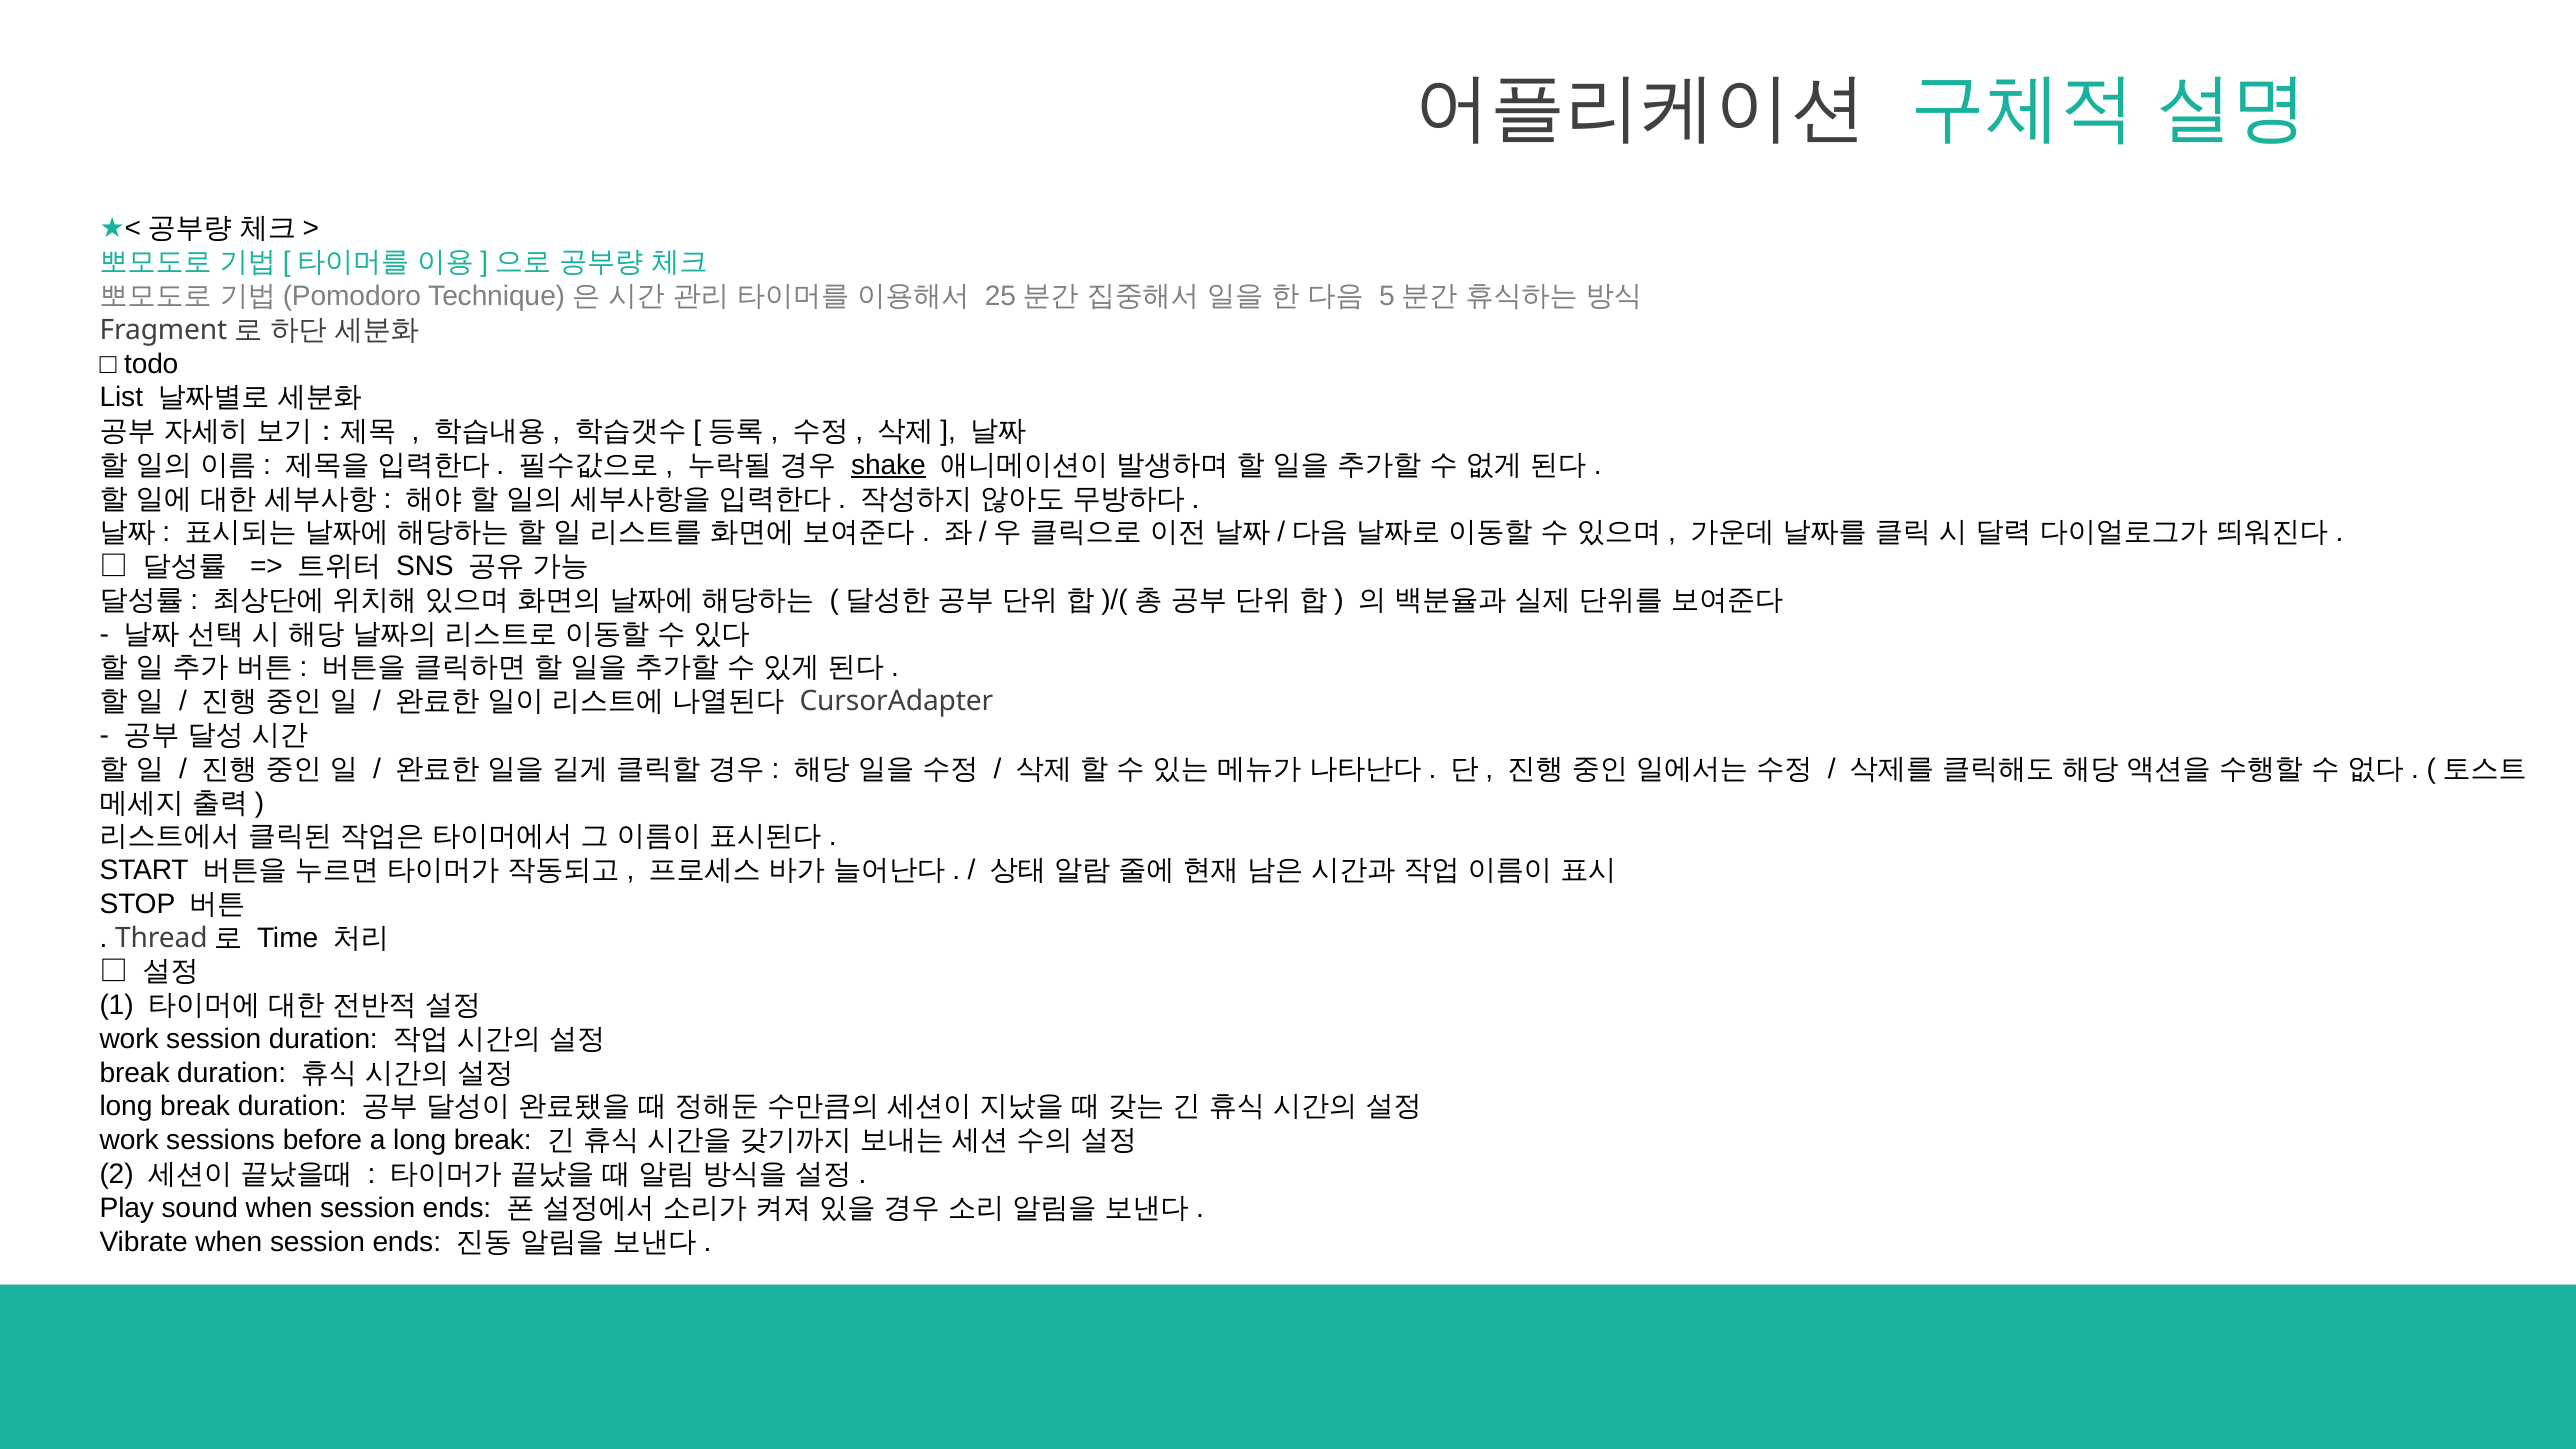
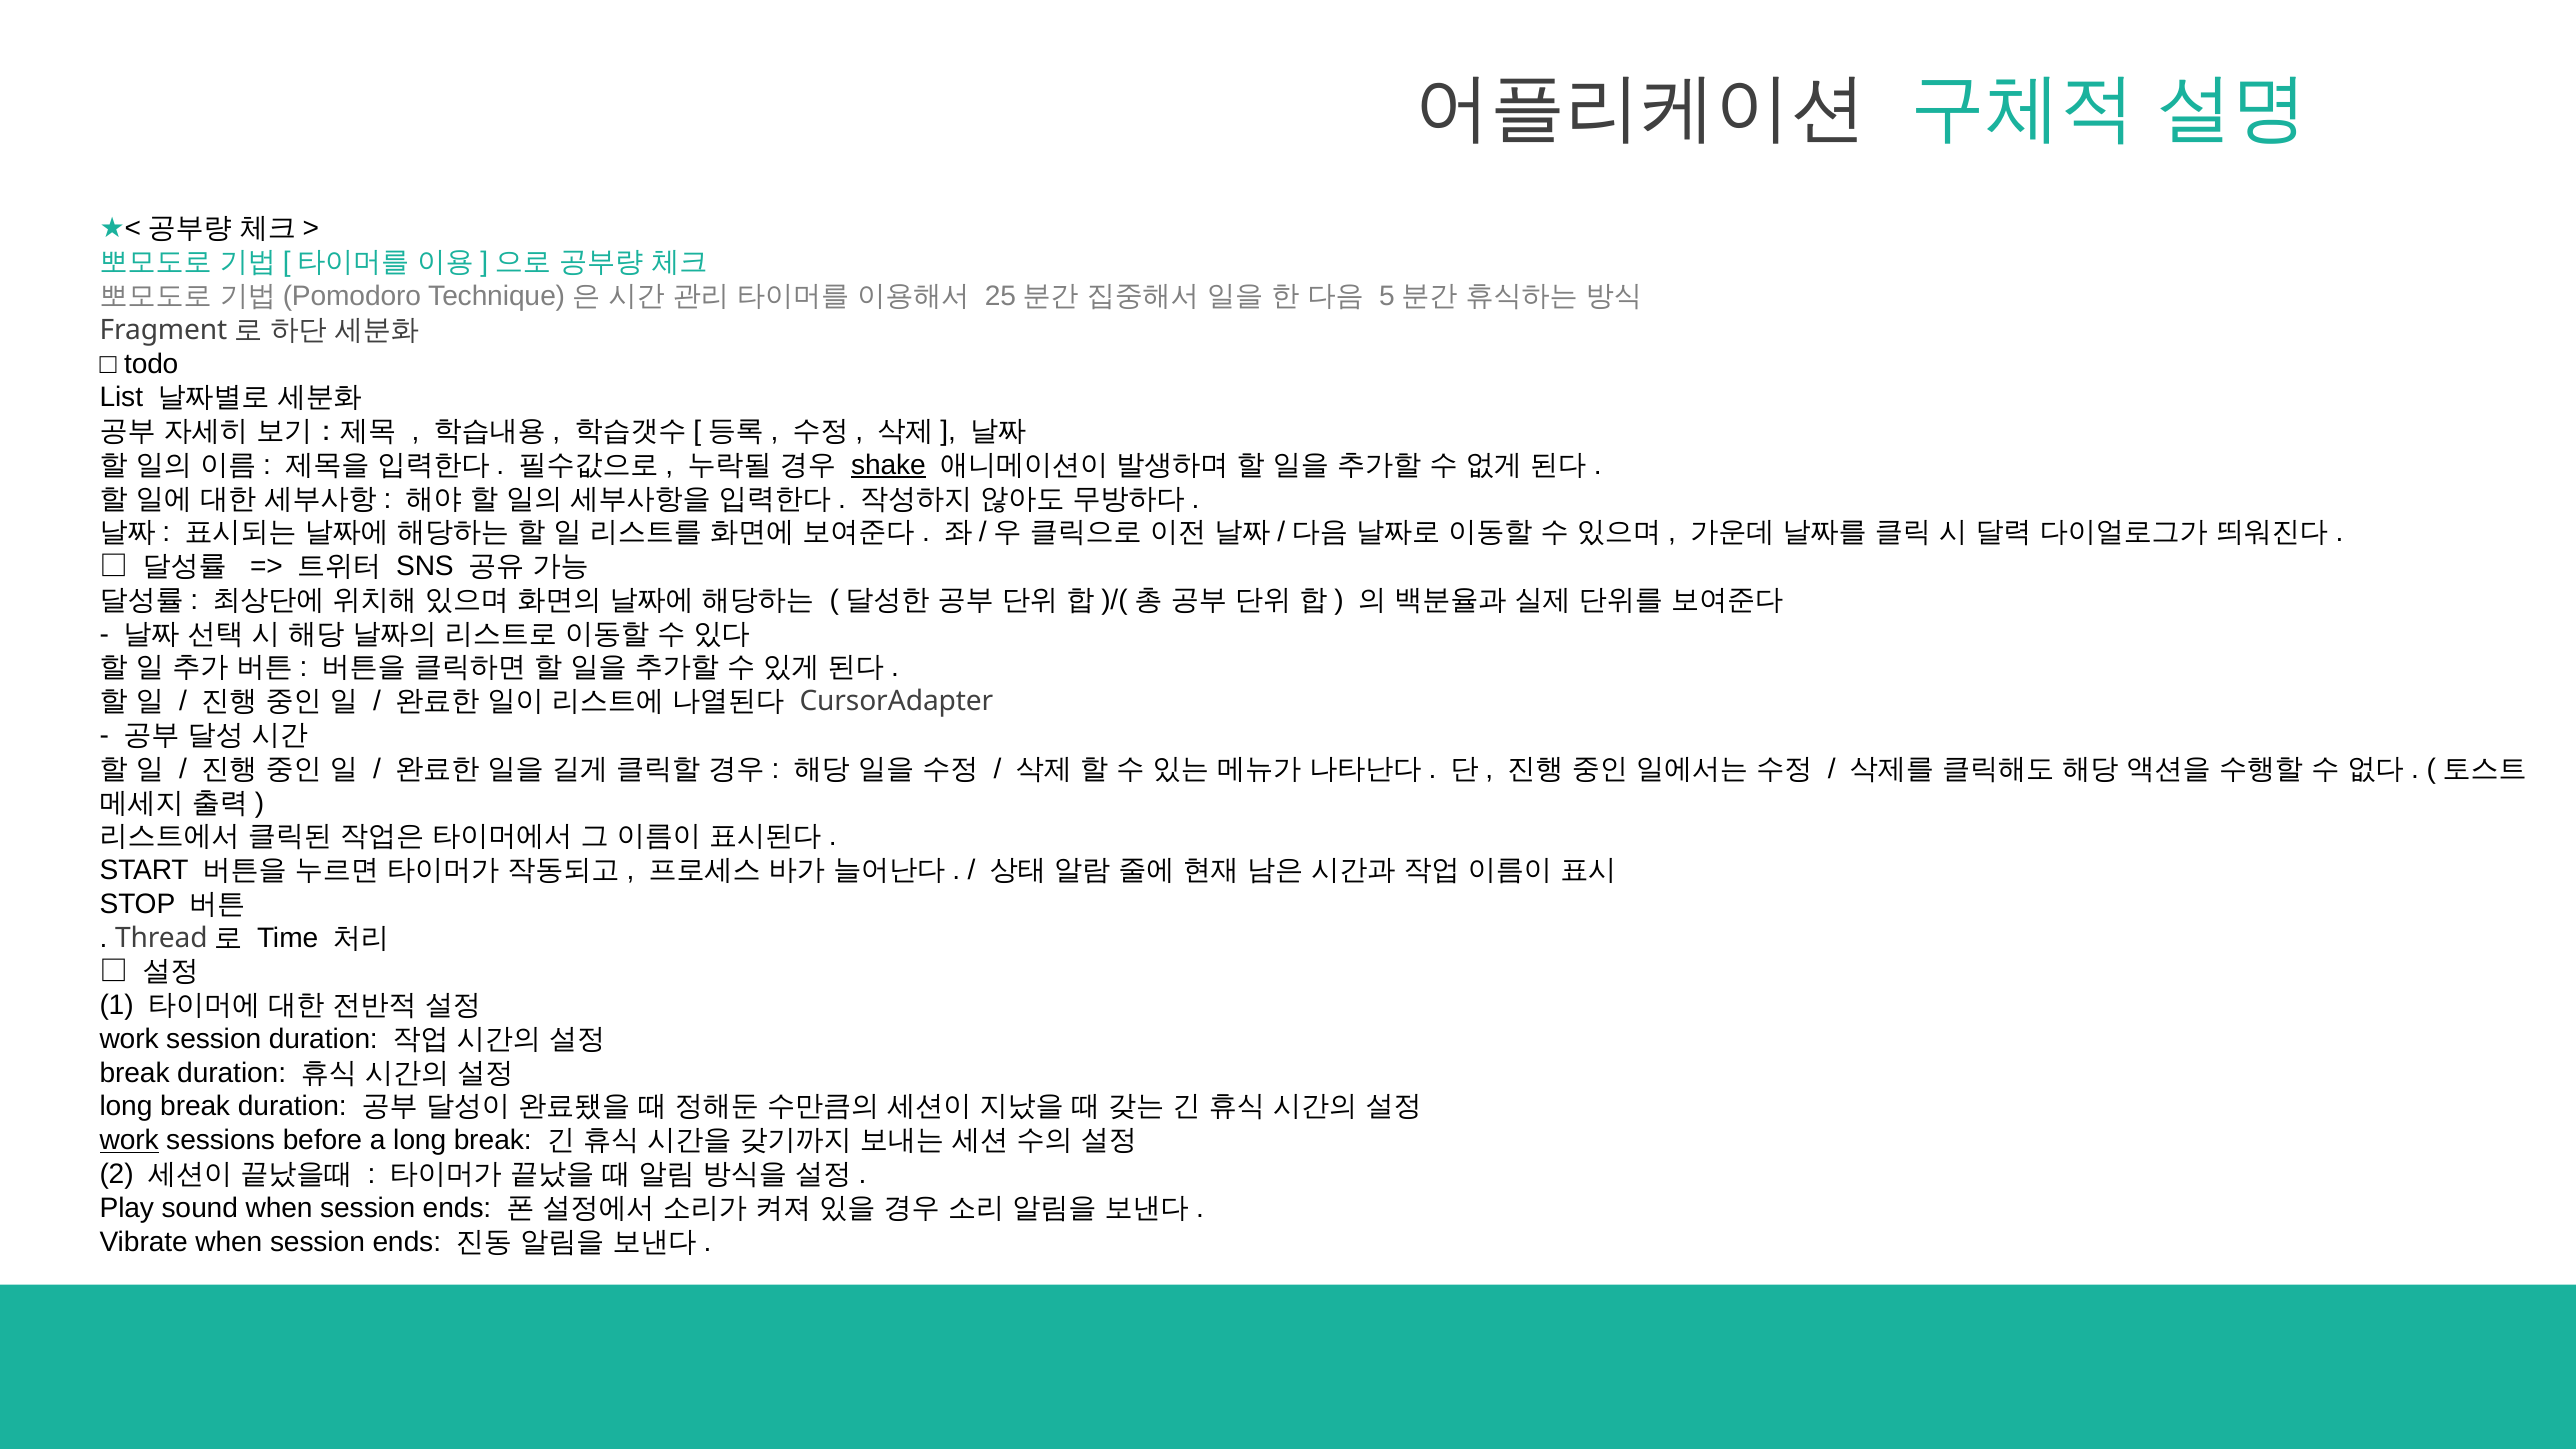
work underline: none -> present (129, 1140)
